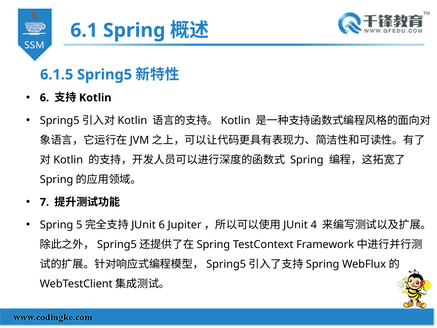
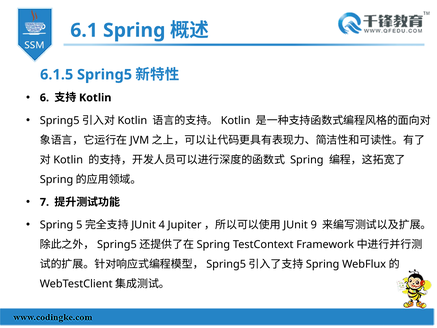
6: 6 -> 4 (162, 225)
4: 4 -> 9 (314, 225)
